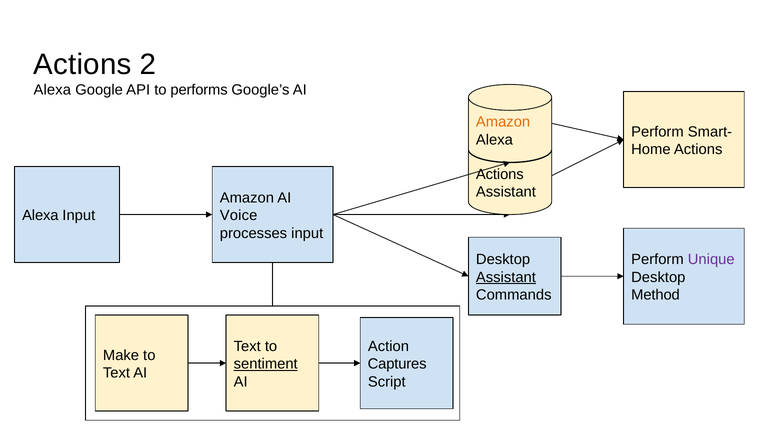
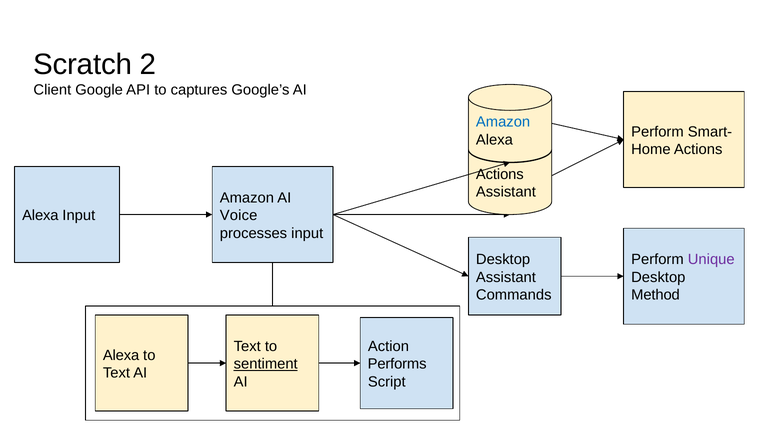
Actions: Actions -> Scratch (83, 64)
Alexa: Alexa -> Client (52, 90)
performs: performs -> captures (199, 90)
Amazon colour: orange -> blue (503, 122)
Assistant underline: present -> none (506, 277)
Make: Make -> Alexa (121, 355)
Captures: Captures -> Performs (397, 364)
